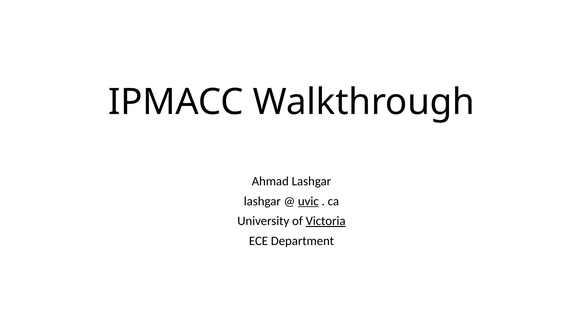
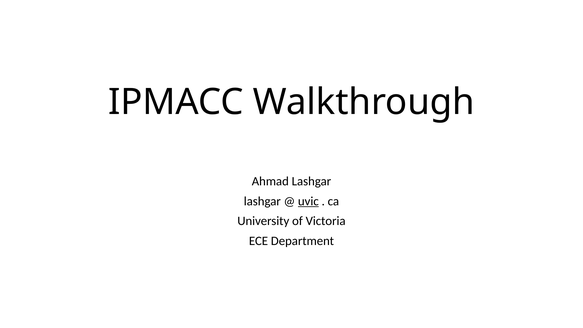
Victoria underline: present -> none (326, 221)
